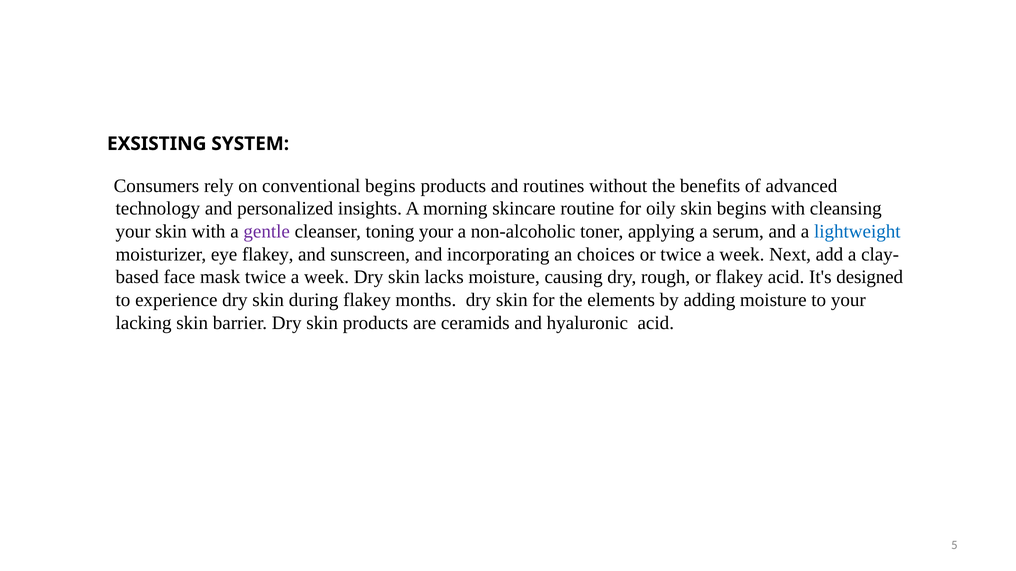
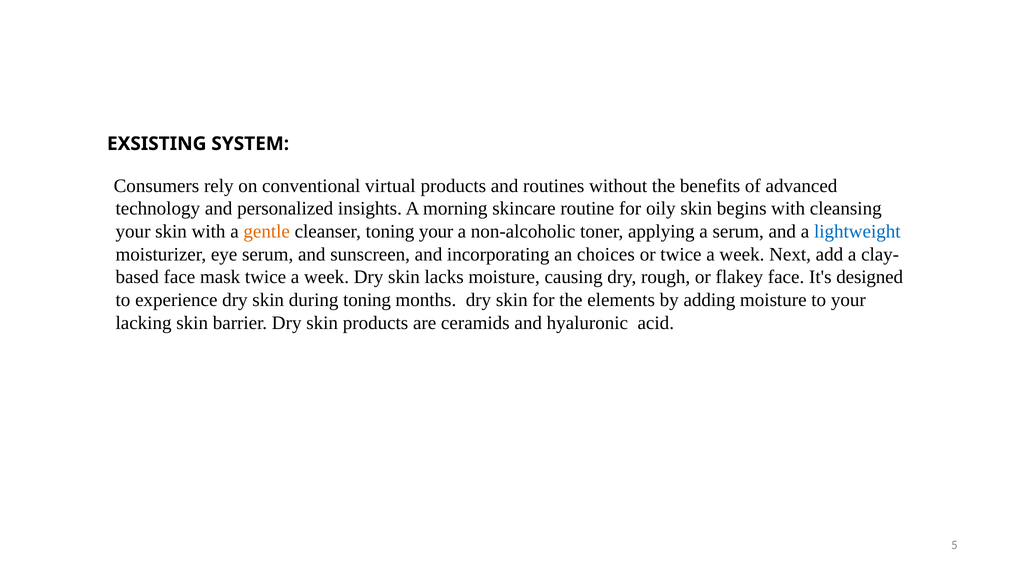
conventional begins: begins -> virtual (390, 186)
gentle colour: purple -> orange (267, 232)
eye flakey: flakey -> serum (268, 254)
flakey acid: acid -> face (786, 277)
during flakey: flakey -> toning (367, 300)
